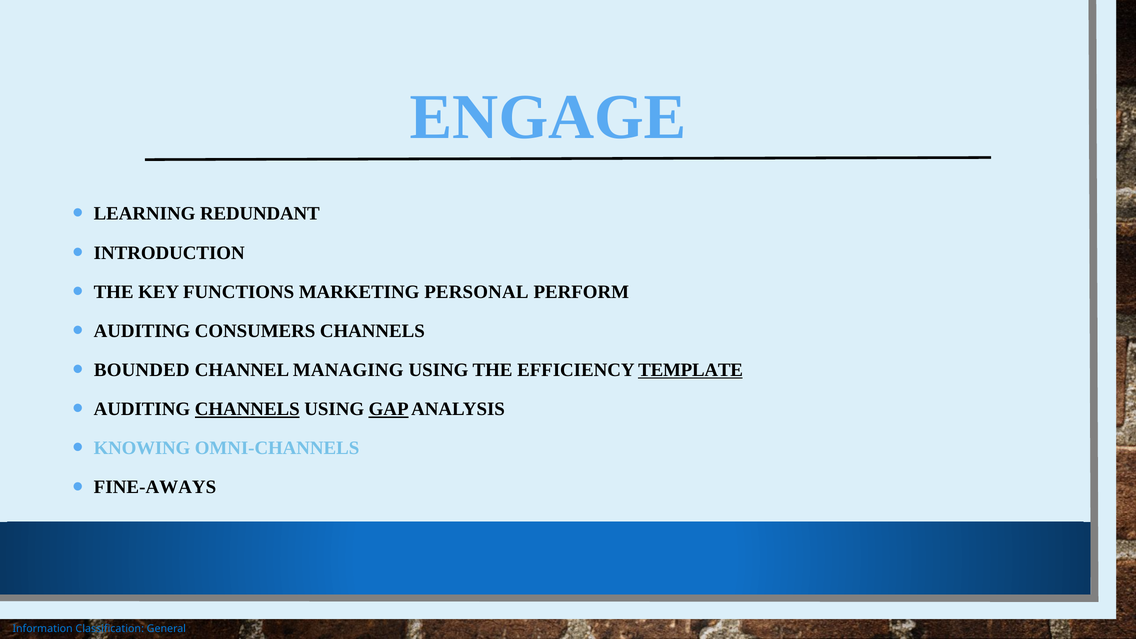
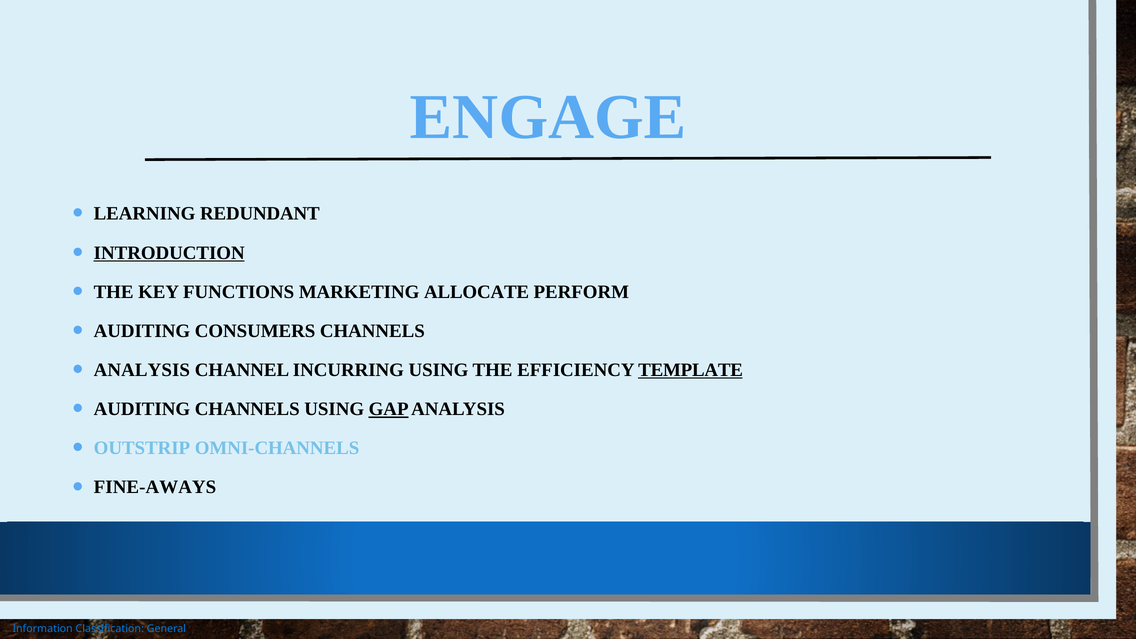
INTRODUCTION underline: none -> present (169, 253)
PERSONAL: PERSONAL -> ALLOCATE (477, 292)
BOUNDED: BOUNDED -> ANALYSIS (142, 370)
MANAGING: MANAGING -> INCURRING (348, 370)
CHANNELS underline: present -> none (247, 409)
KNOWING: KNOWING -> OUTSTRIP (142, 448)
